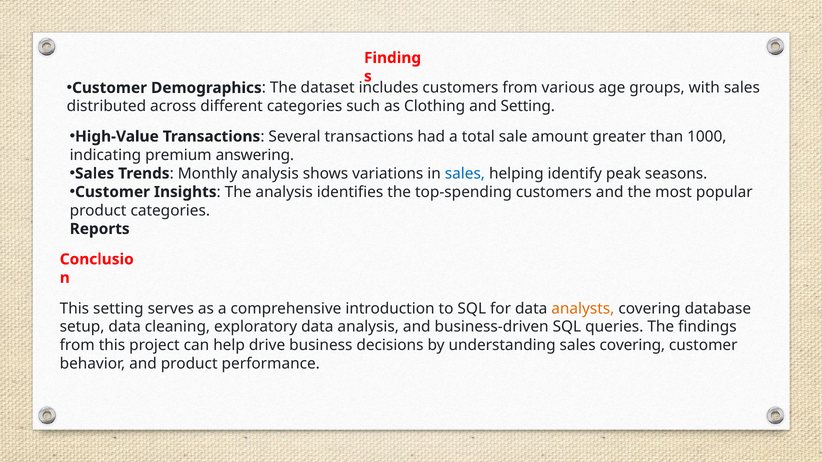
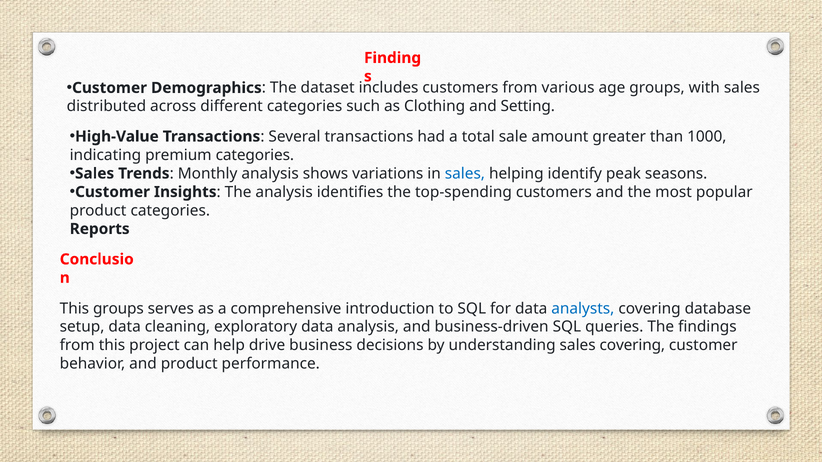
premium answering: answering -> categories (255, 155)
This setting: setting -> groups (118, 309)
analysts colour: orange -> blue (583, 309)
